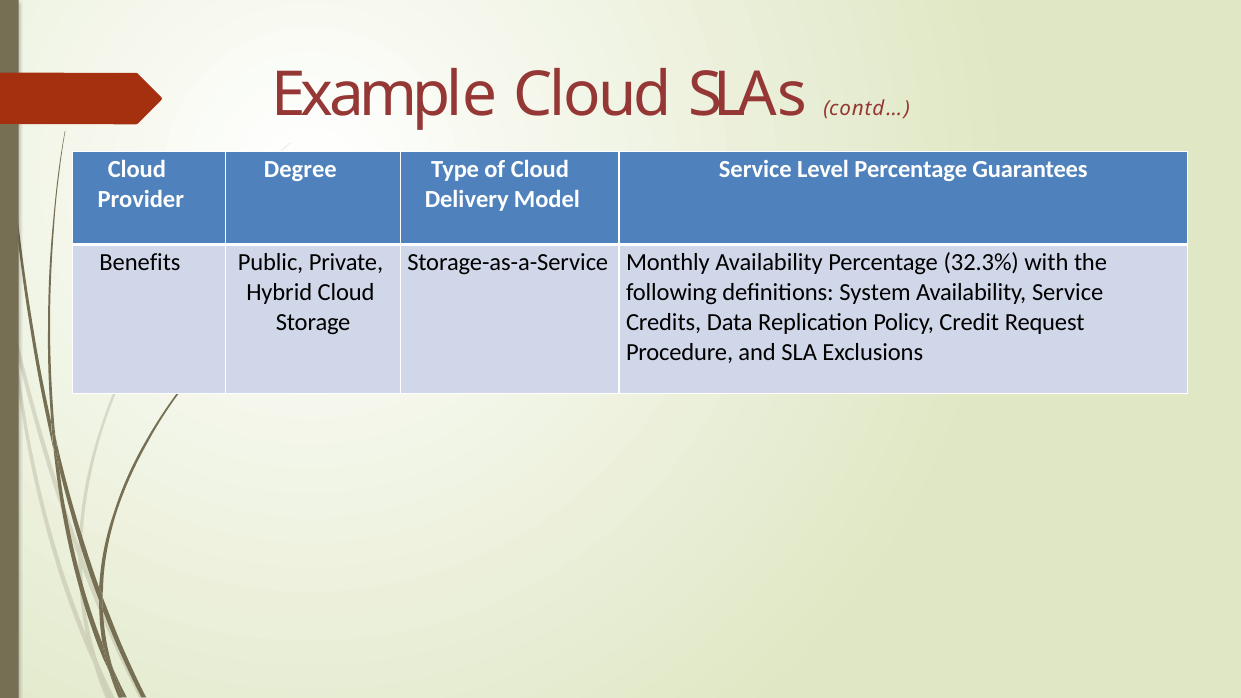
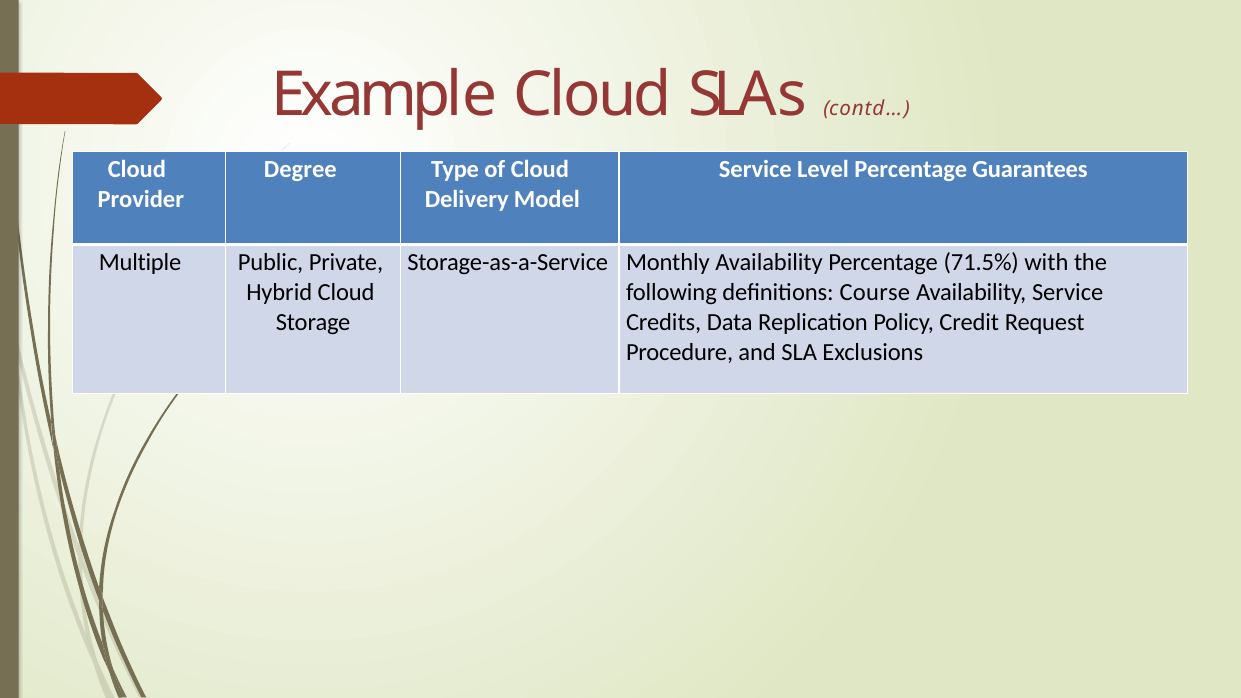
Benefits: Benefits -> Multiple (140, 263)
32.3%: 32.3% -> 71.5% (981, 263)
System: System -> Course (875, 292)
